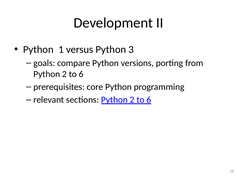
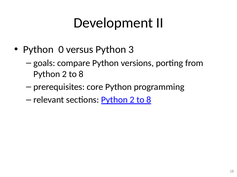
1: 1 -> 0 (61, 50)
6: 6 -> 8 (81, 74)
6: 6 -> 8 (149, 100)
